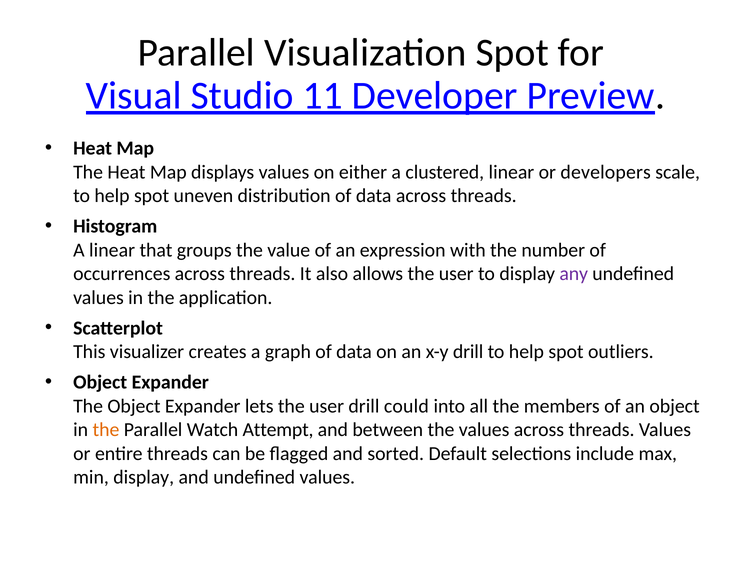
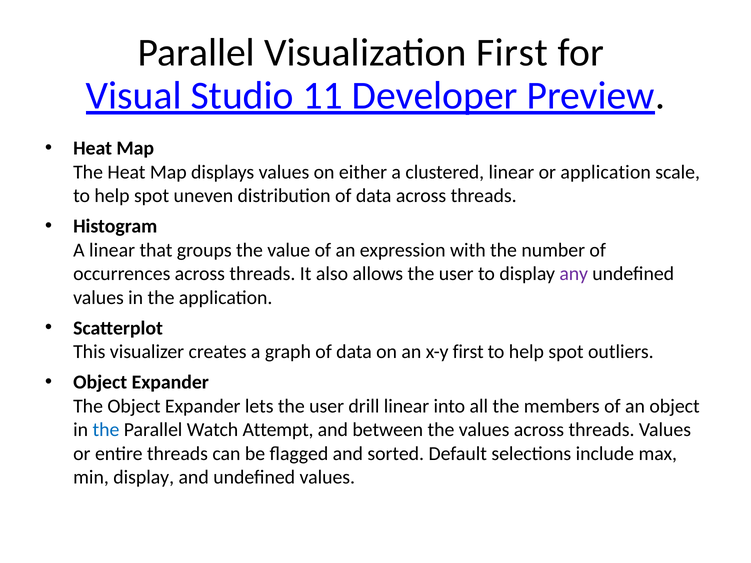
Visualization Spot: Spot -> First (512, 53)
or developers: developers -> application (606, 172)
x-y drill: drill -> first (468, 352)
drill could: could -> linear (407, 406)
the colour: orange -> blue (106, 430)
